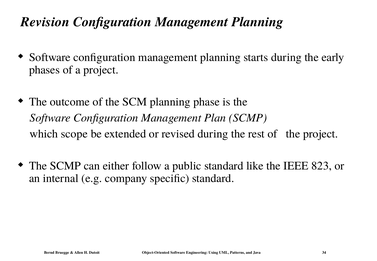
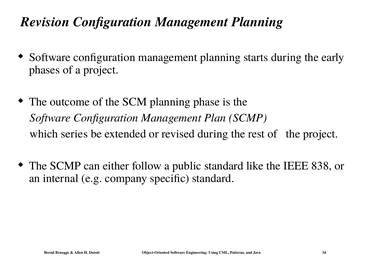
scope: scope -> series (74, 134)
823: 823 -> 838 (322, 166)
